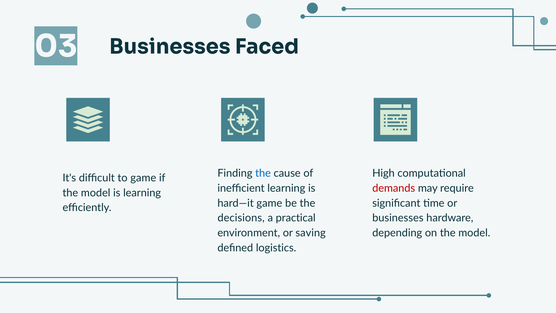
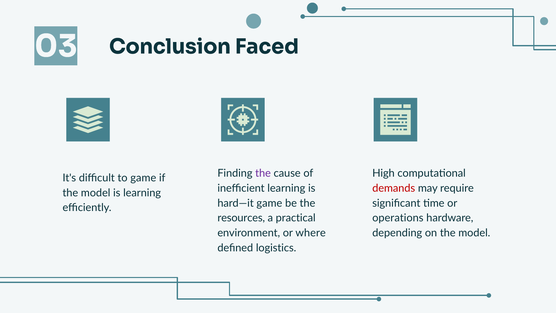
Businesses: Businesses -> Conclusion (170, 47)
the colour: blue -> purple (263, 173)
decisions: decisions -> resources (241, 218)
businesses: businesses -> operations (398, 218)
saving: saving -> where (311, 233)
